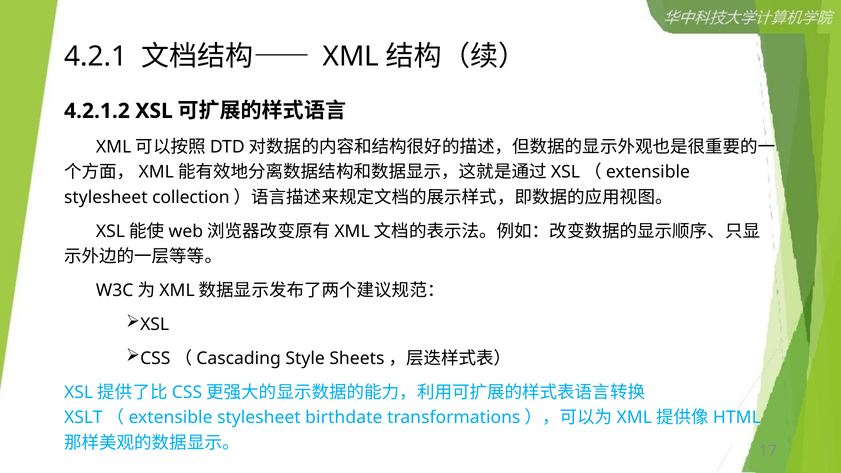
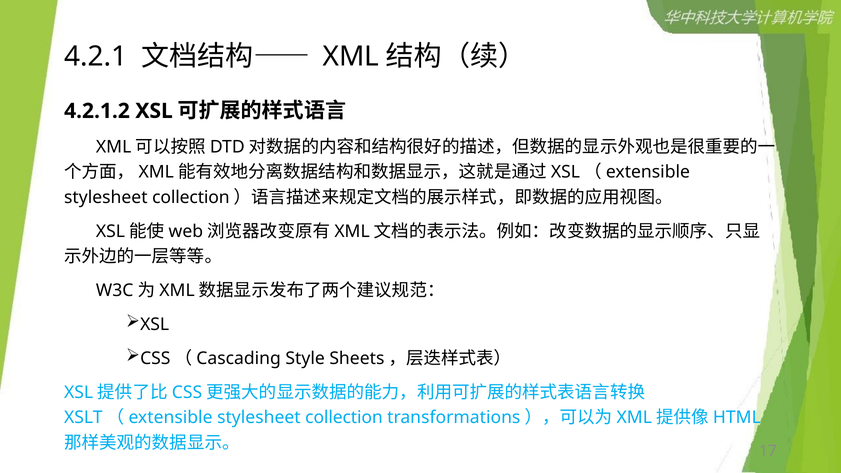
birthdate: birthdate -> collection (344, 418)
